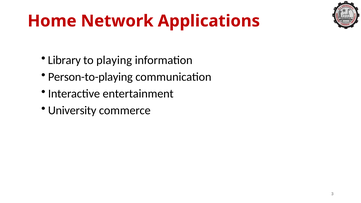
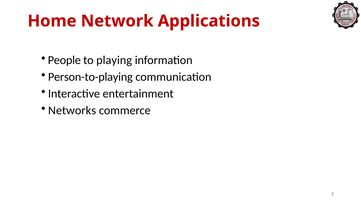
Library: Library -> People (64, 60)
University: University -> Networks (72, 110)
